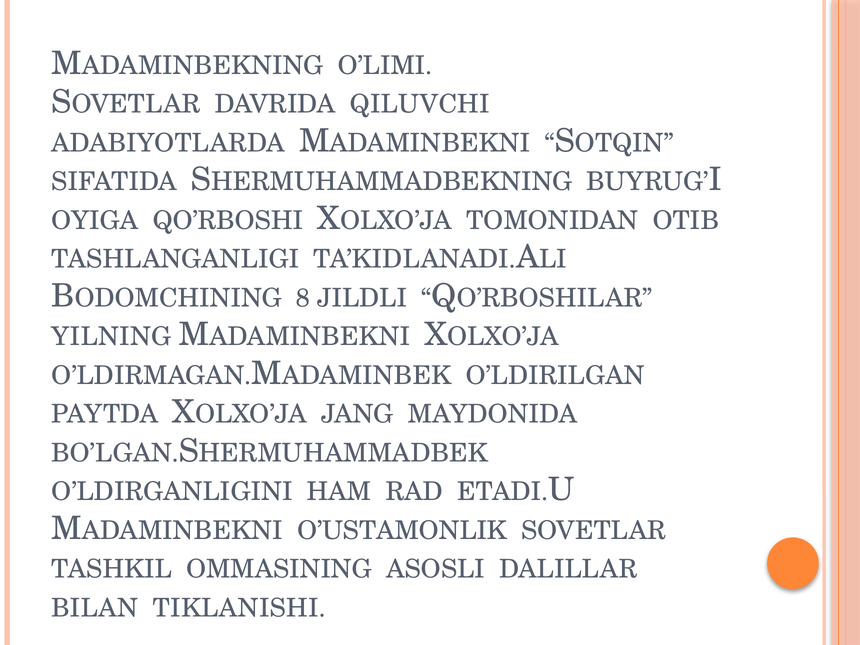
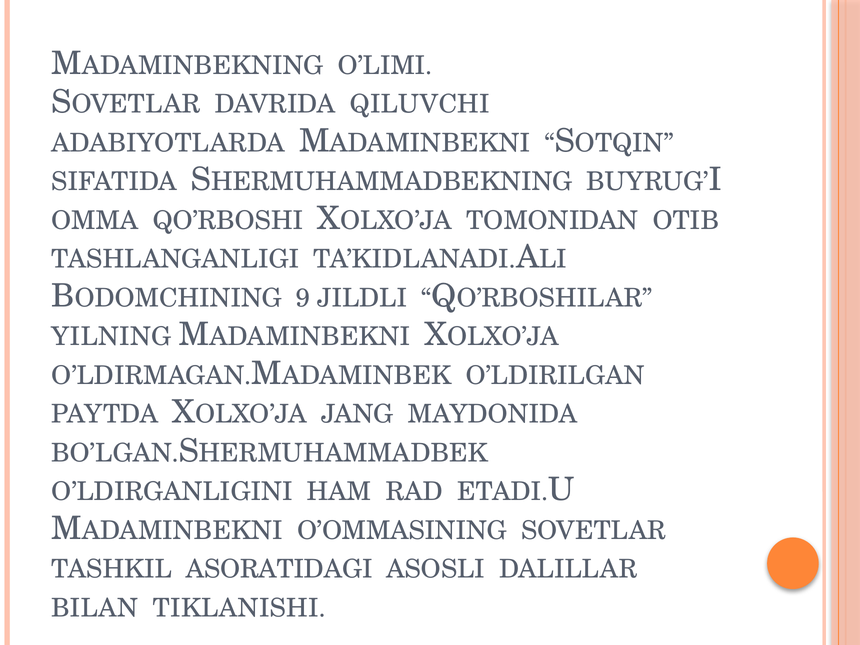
OYIGA: OYIGA -> OMMA (95, 221)
8: 8 -> 9 (303, 298)
O’USTAMONLIK: O’USTAMONLIK -> O’OMMASINING (402, 531)
OMMASINING: OMMASINING -> ASORATIDAGI (279, 569)
